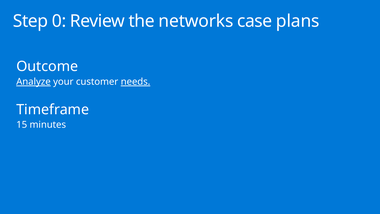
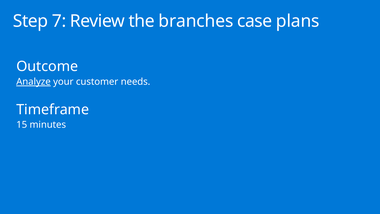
0: 0 -> 7 (59, 21)
networks: networks -> branches (196, 21)
needs underline: present -> none (136, 82)
